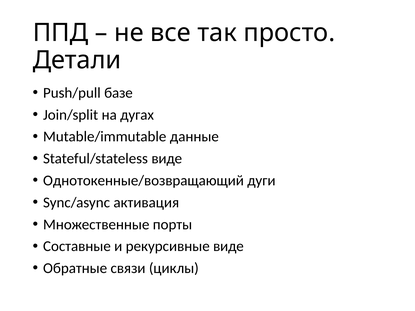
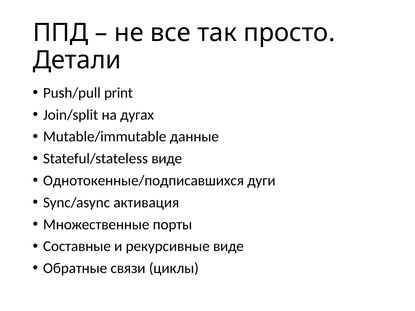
базе: базе -> print (118, 93)
Однотокенные/возвращающий: Однотокенные/возвращающий -> Однотокенные/подписавшихся (143, 181)
